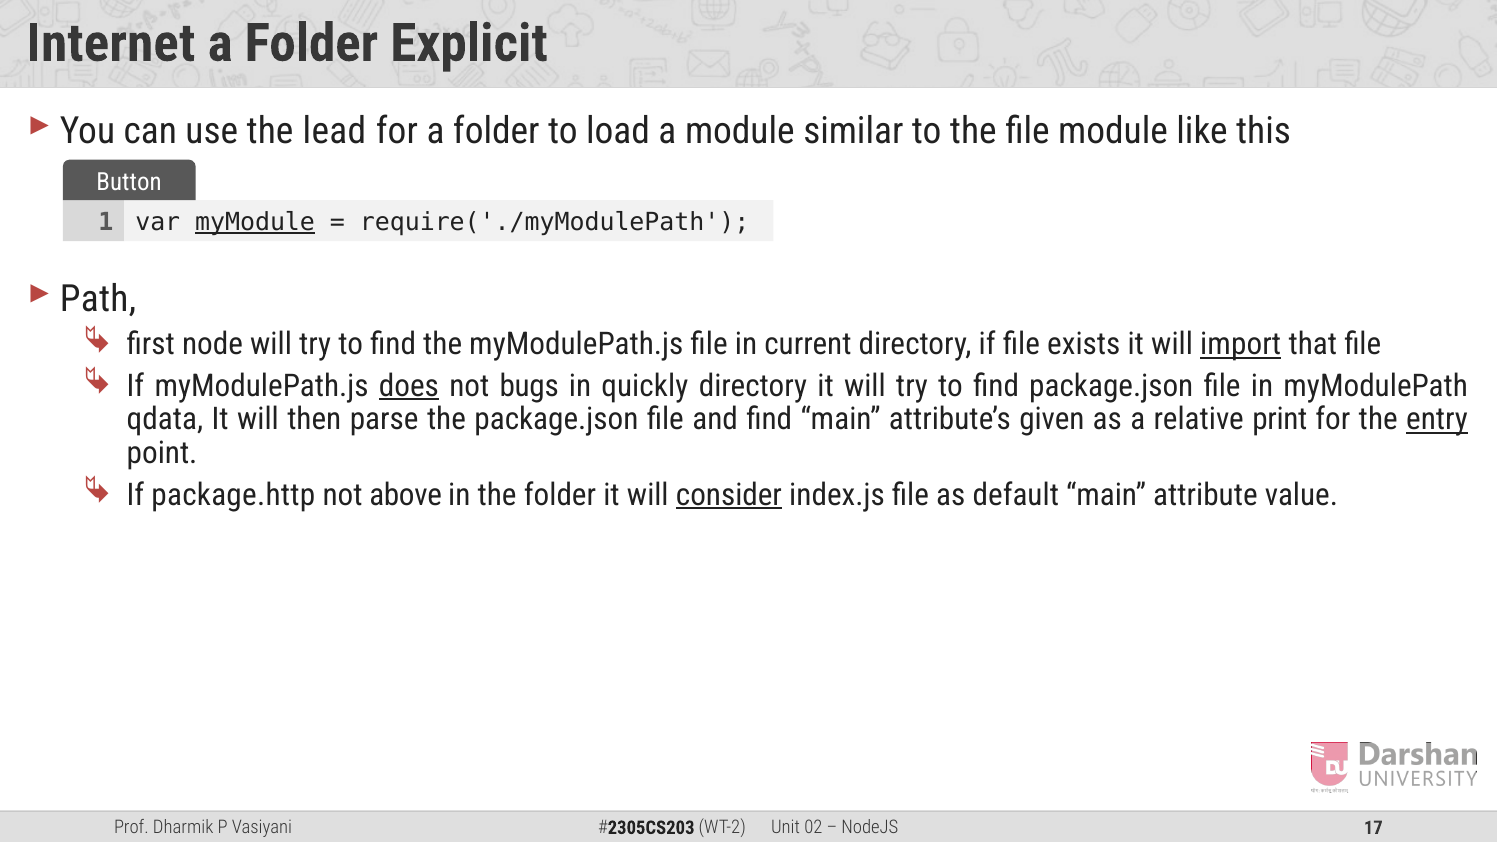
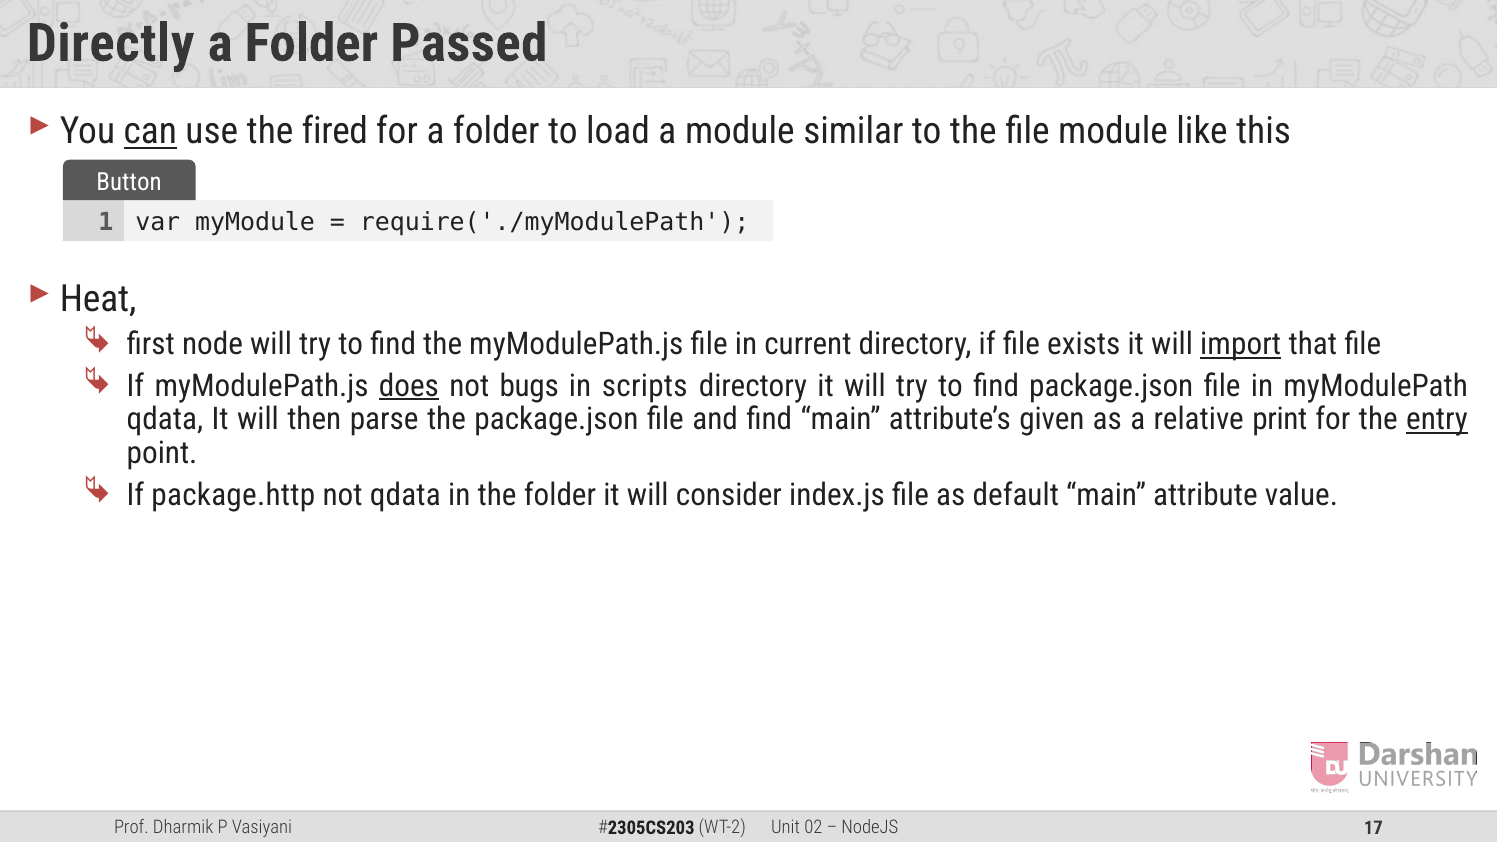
Internet: Internet -> Directly (111, 43)
Explicit: Explicit -> Passed (469, 43)
can underline: none -> present (150, 132)
lead: lead -> fired (335, 132)
myModule underline: present -> none (255, 222)
Path: Path -> Heat (98, 300)
quickly: quickly -> scripts (645, 386)
not above: above -> qdata (405, 495)
consider underline: present -> none (729, 495)
